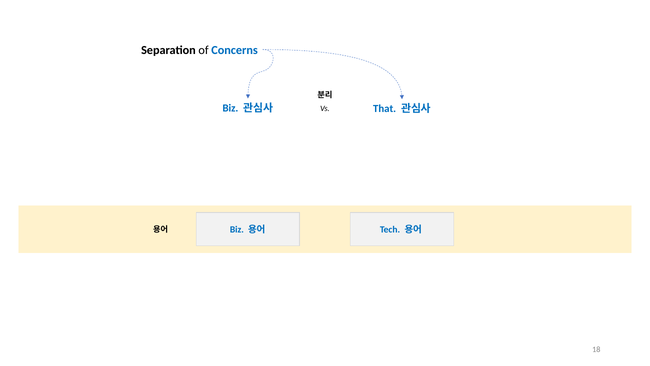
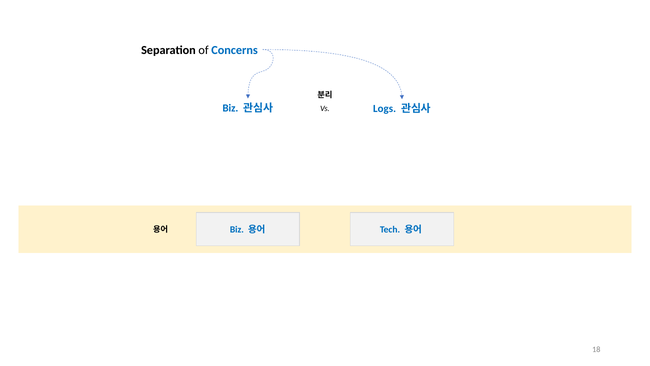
That: That -> Logs (385, 109)
